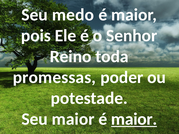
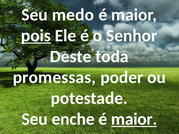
pois underline: none -> present (36, 36)
Reino: Reino -> Deste (71, 57)
Seu maior: maior -> enche (73, 119)
